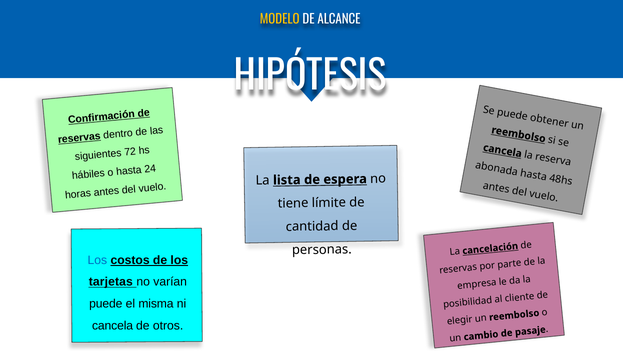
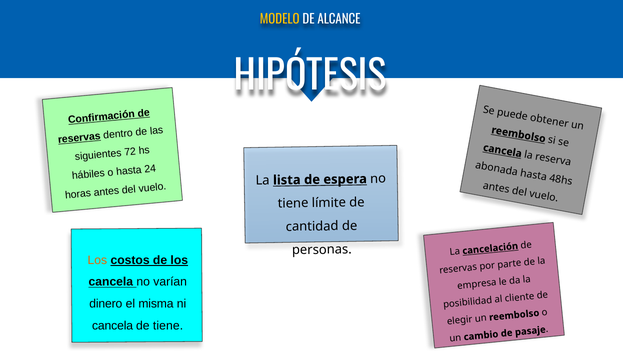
Los colour: blue -> orange (97, 260)
tarjetas: tarjetas -> cancela (111, 282)
puede: puede -> dinero (106, 303)
de otros: otros -> tiene (168, 325)
